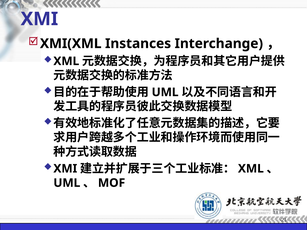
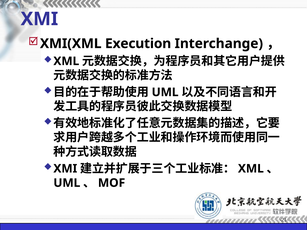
Instances: Instances -> Execution (138, 44)
